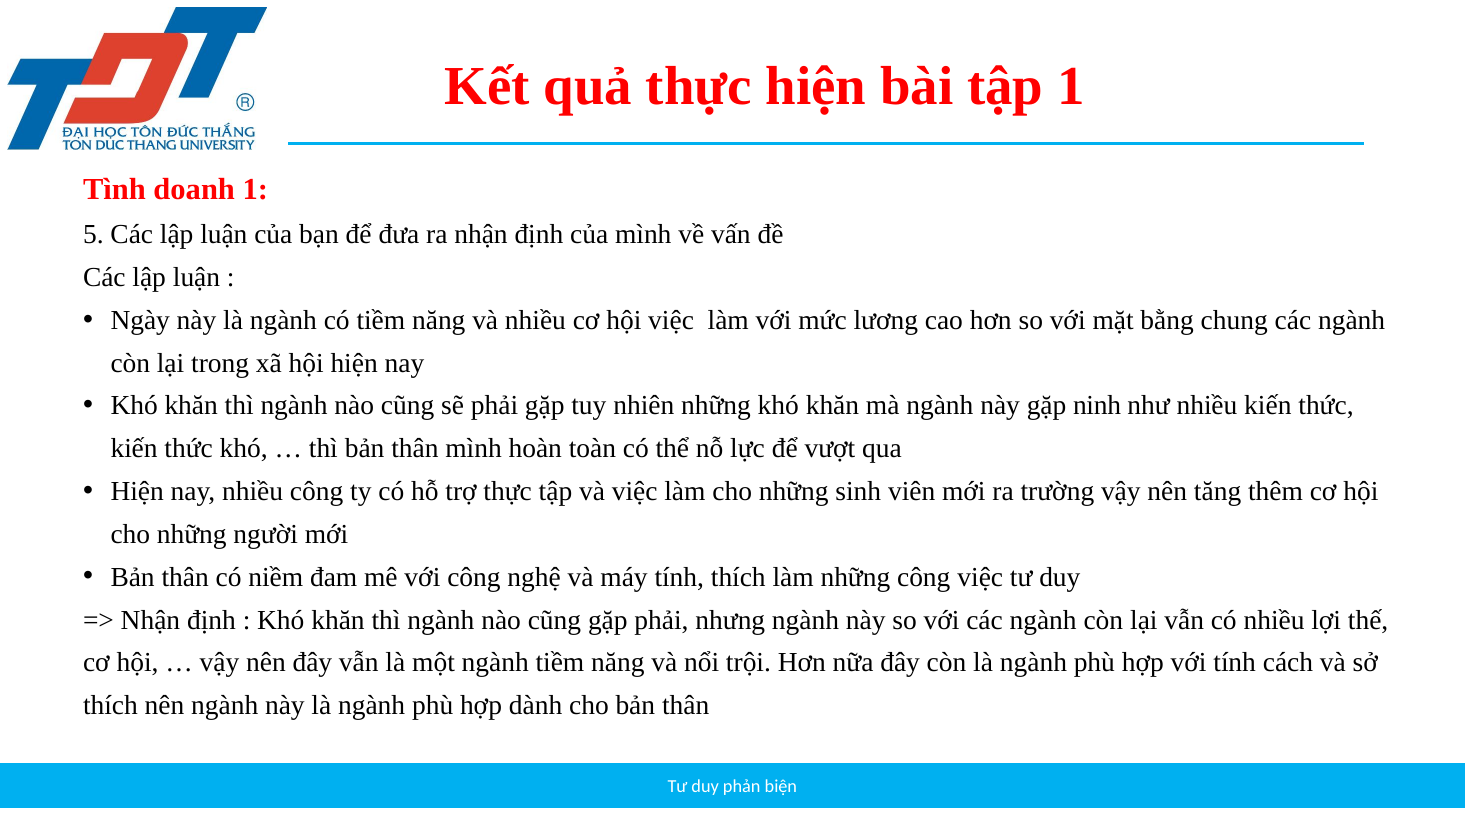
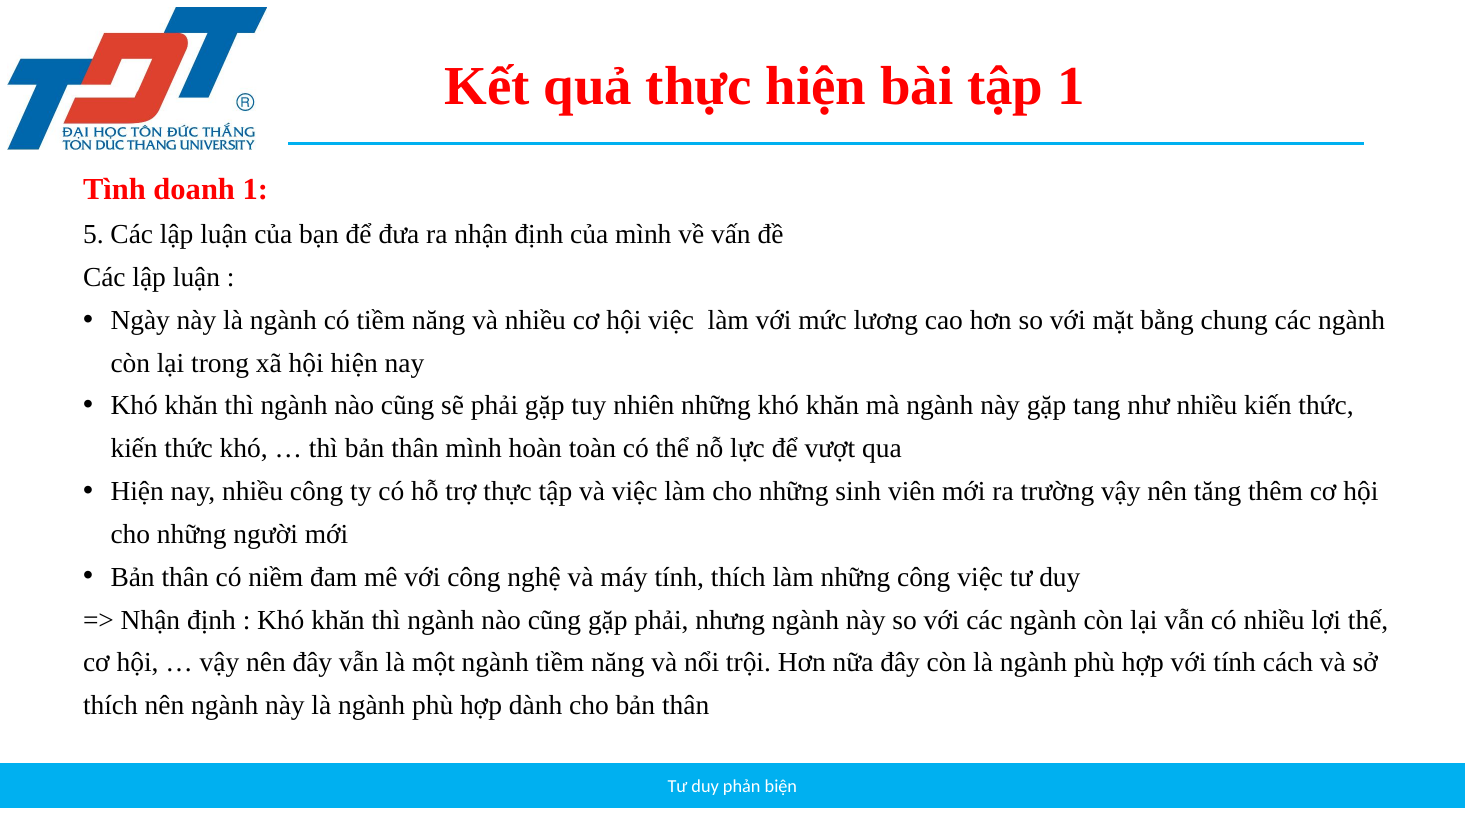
ninh: ninh -> tang (1097, 406)
